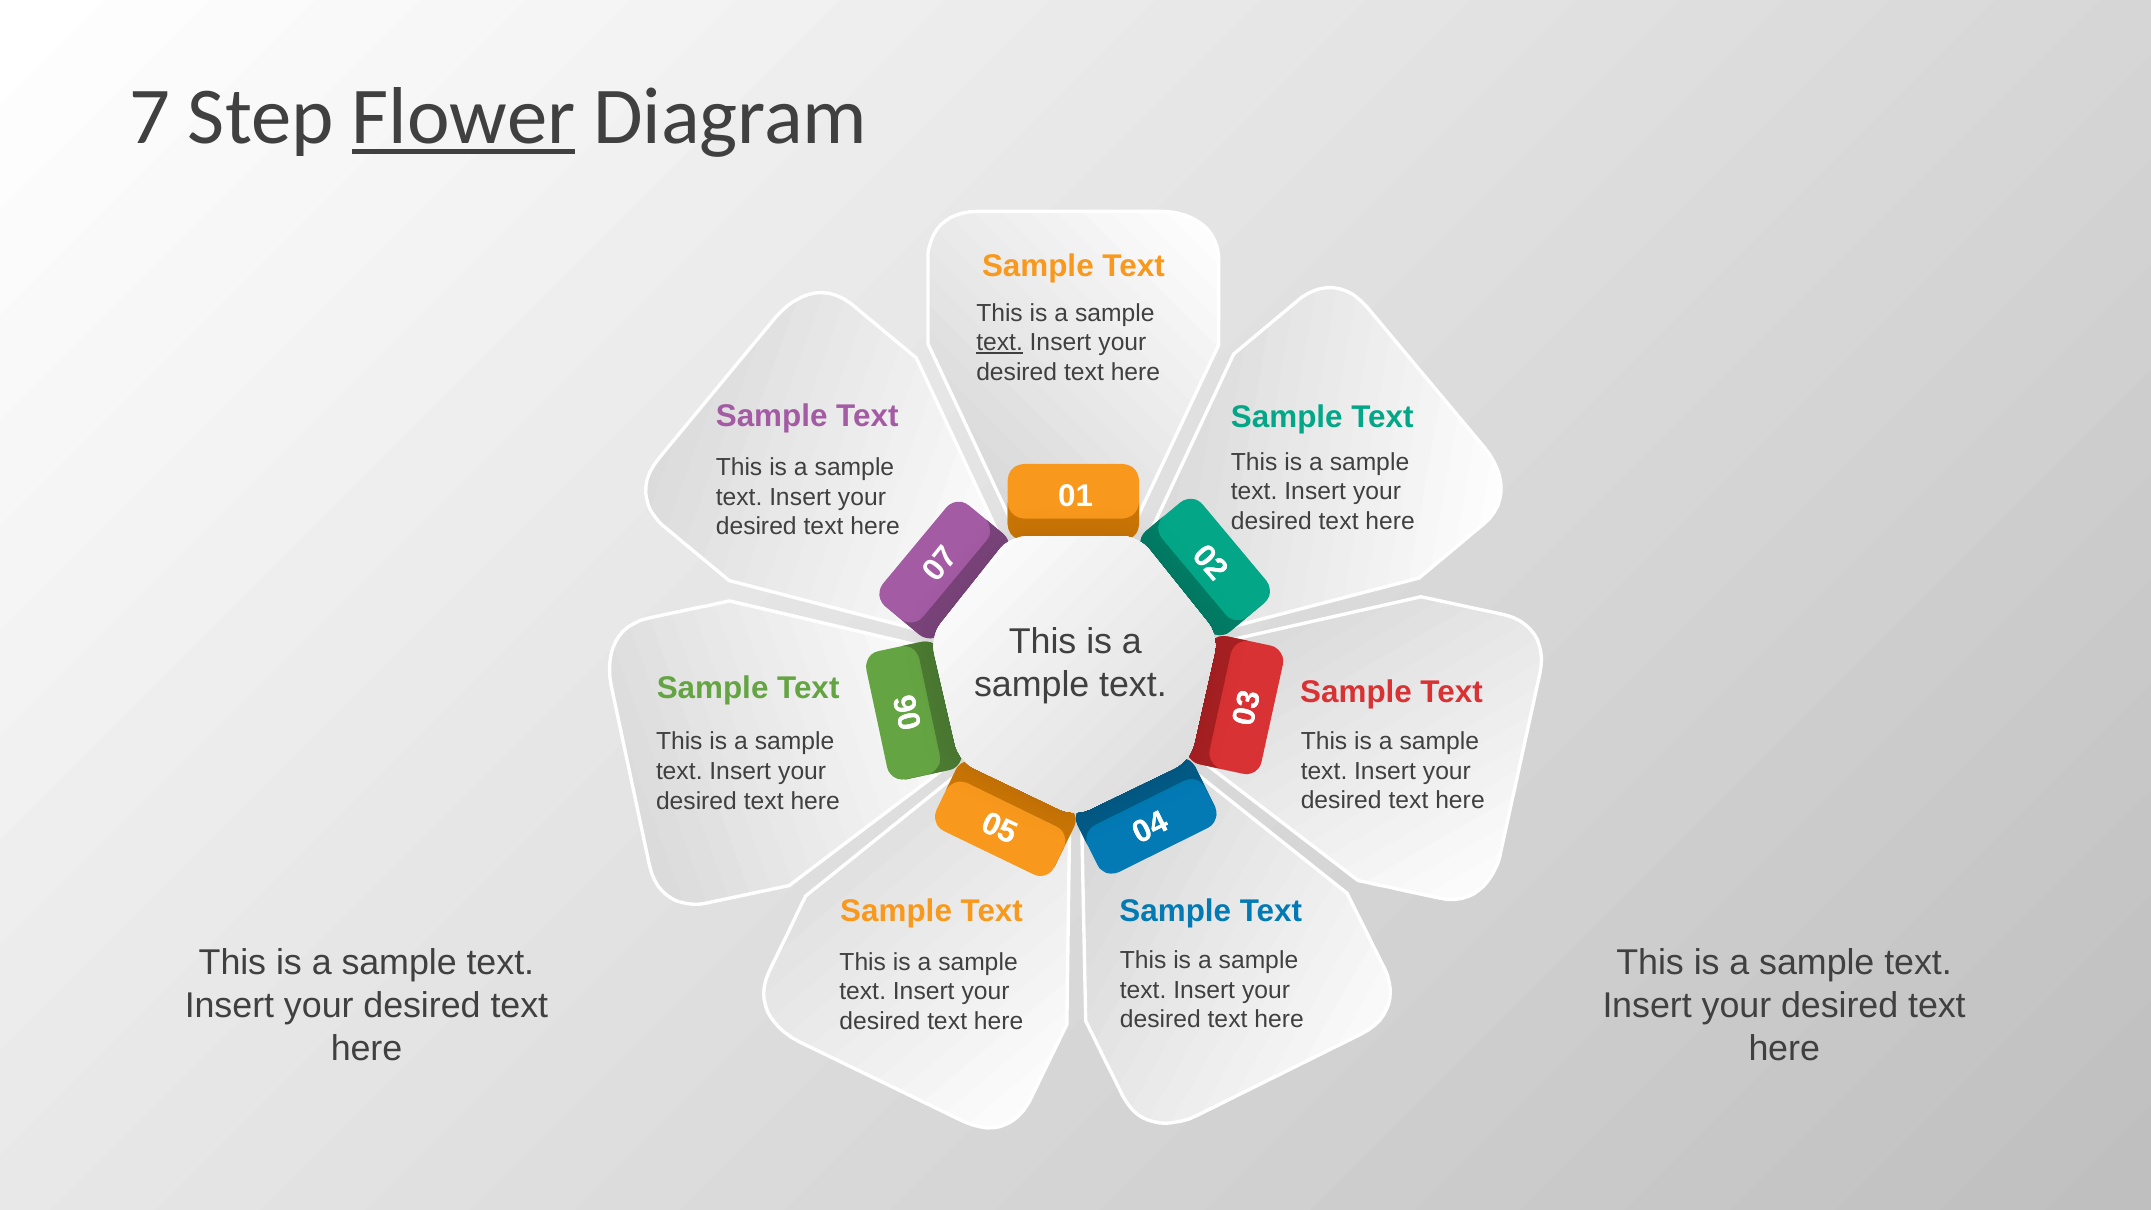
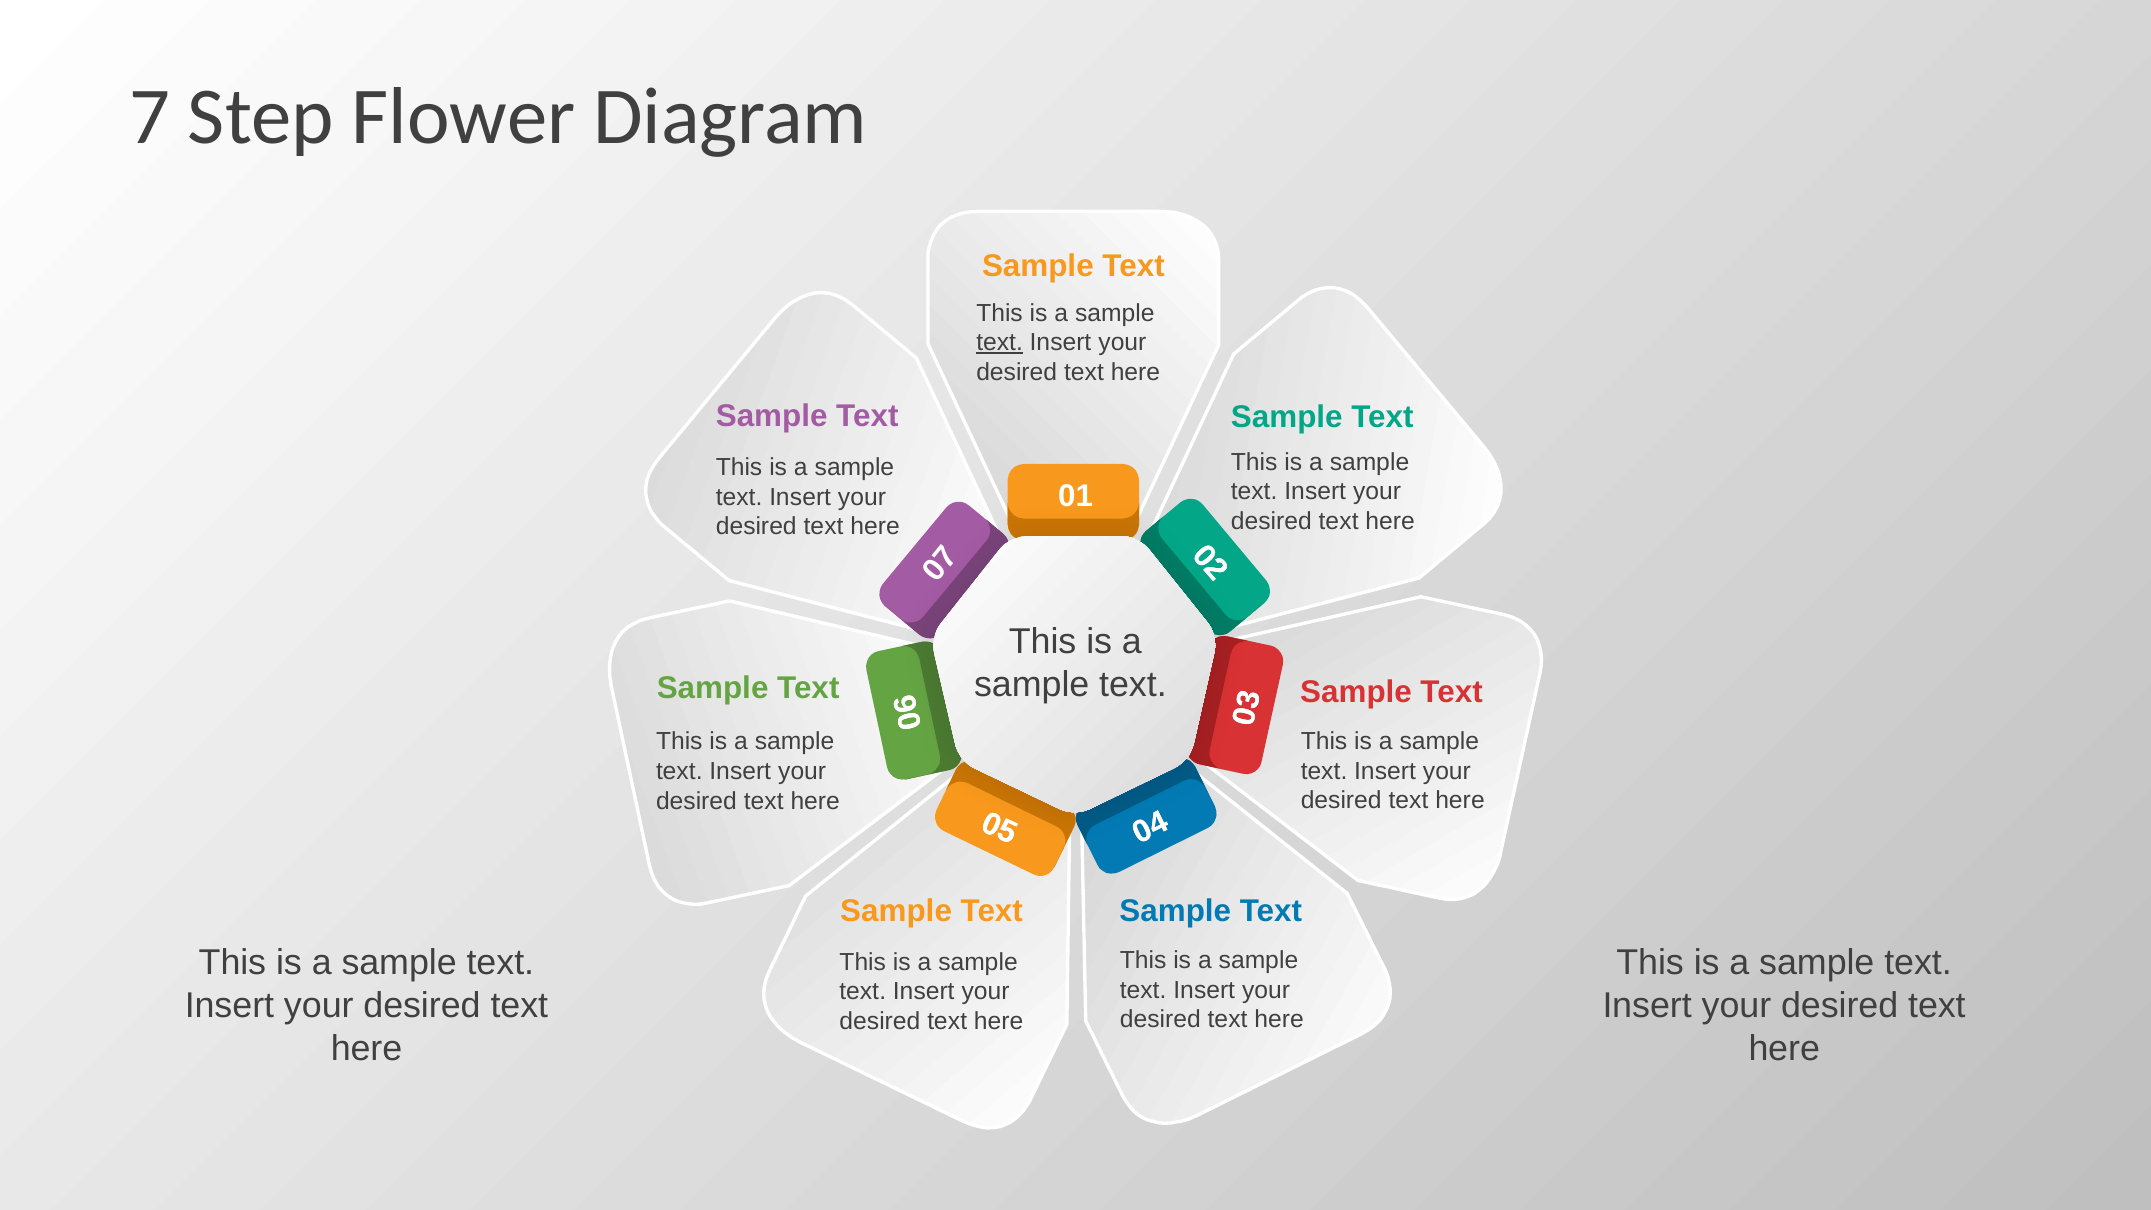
Flower underline: present -> none (464, 117)
